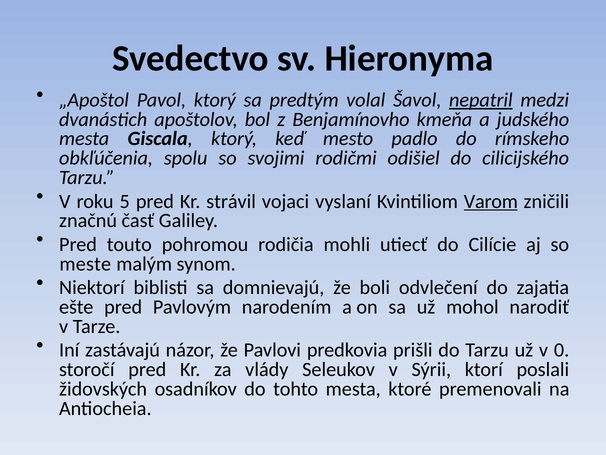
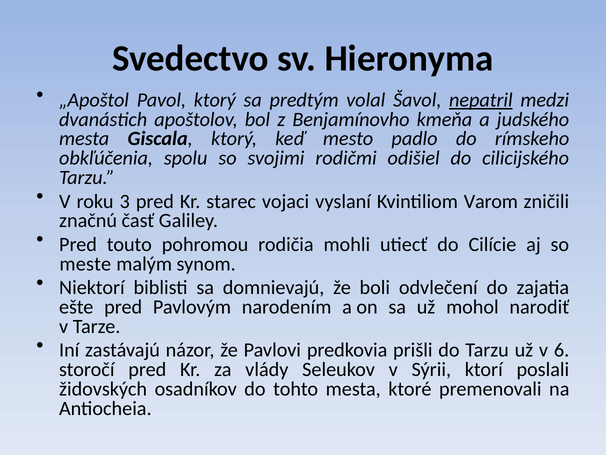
5: 5 -> 3 (125, 201)
strávil: strávil -> starec (231, 201)
Varom underline: present -> none (491, 201)
0: 0 -> 6 (562, 350)
